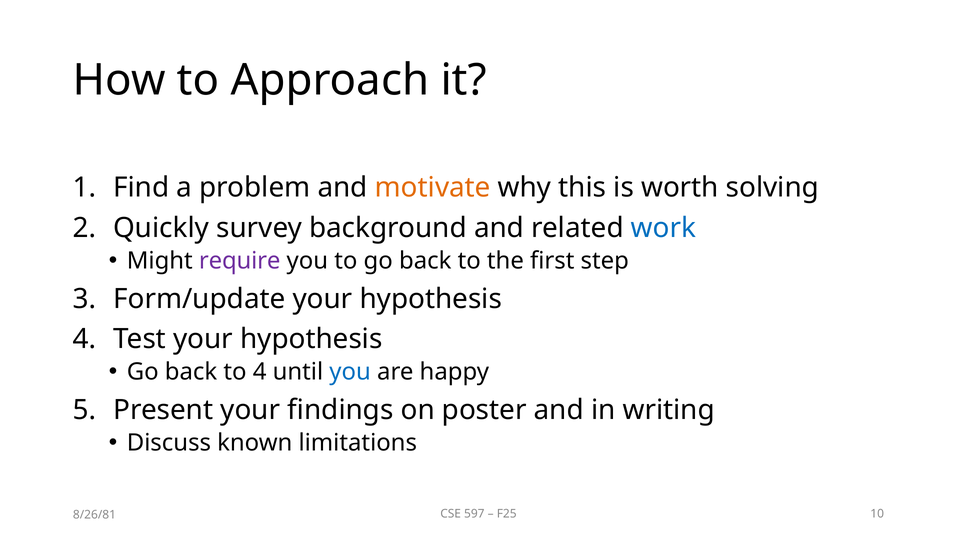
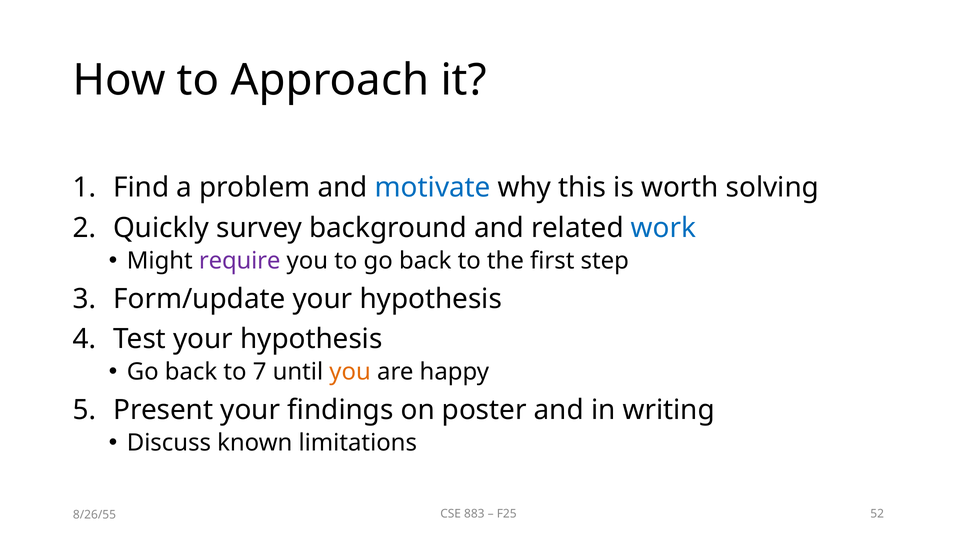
motivate colour: orange -> blue (433, 188)
to 4: 4 -> 7 (260, 372)
you colour: blue -> orange (350, 372)
597: 597 -> 883 (474, 513)
10: 10 -> 52 (877, 513)
8/26/81: 8/26/81 -> 8/26/55 (94, 514)
